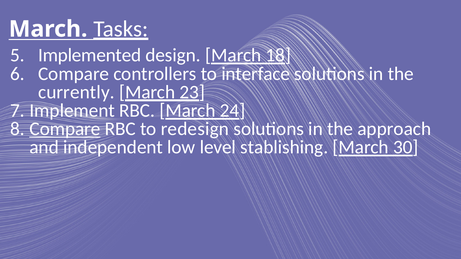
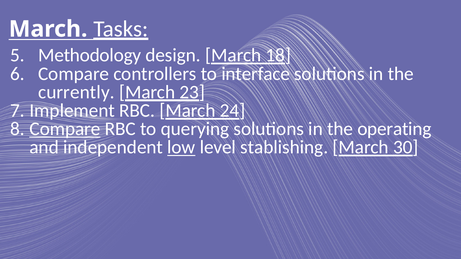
Implemented: Implemented -> Methodology (90, 55)
redesign: redesign -> querying (195, 129)
approach: approach -> operating (394, 129)
low underline: none -> present (181, 148)
